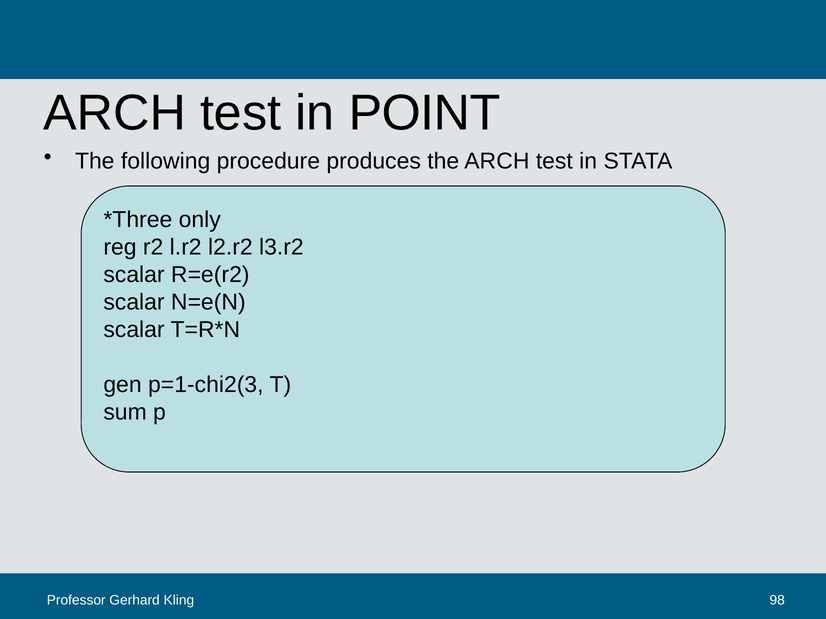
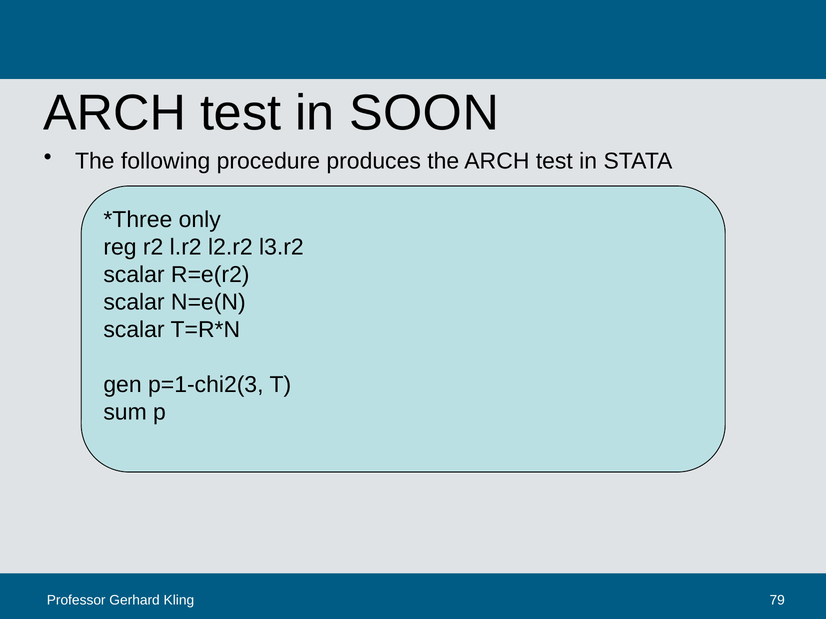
POINT: POINT -> SOON (424, 113)
98: 98 -> 79 (777, 600)
